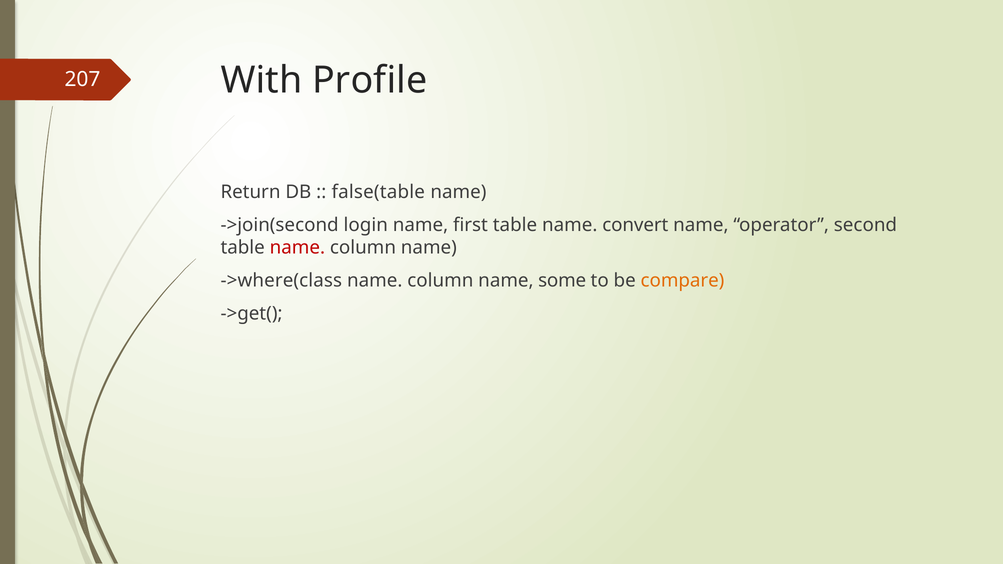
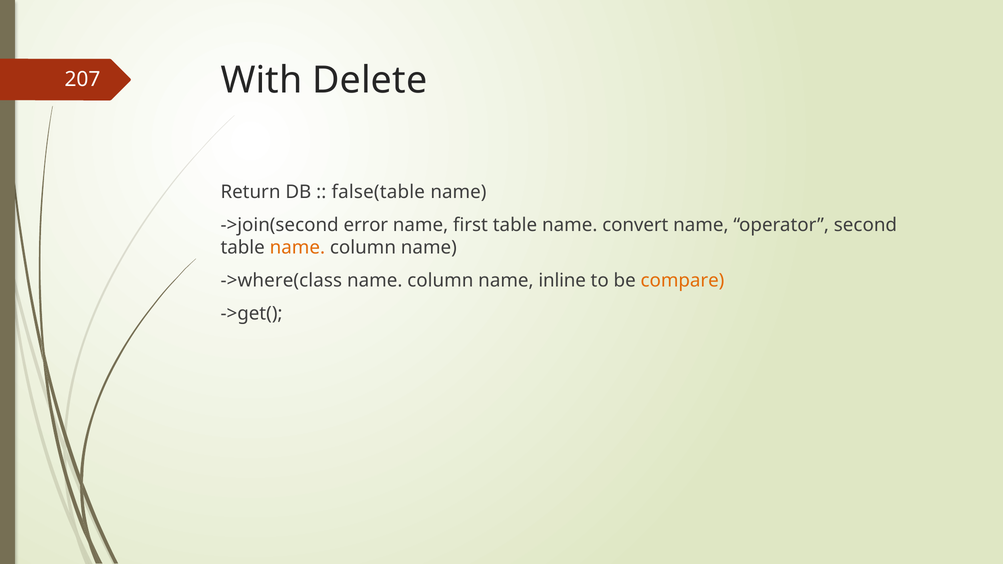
Profile: Profile -> Delete (370, 80)
login: login -> error (366, 225)
name colour: red -> orange (297, 247)
some: some -> inline (562, 281)
